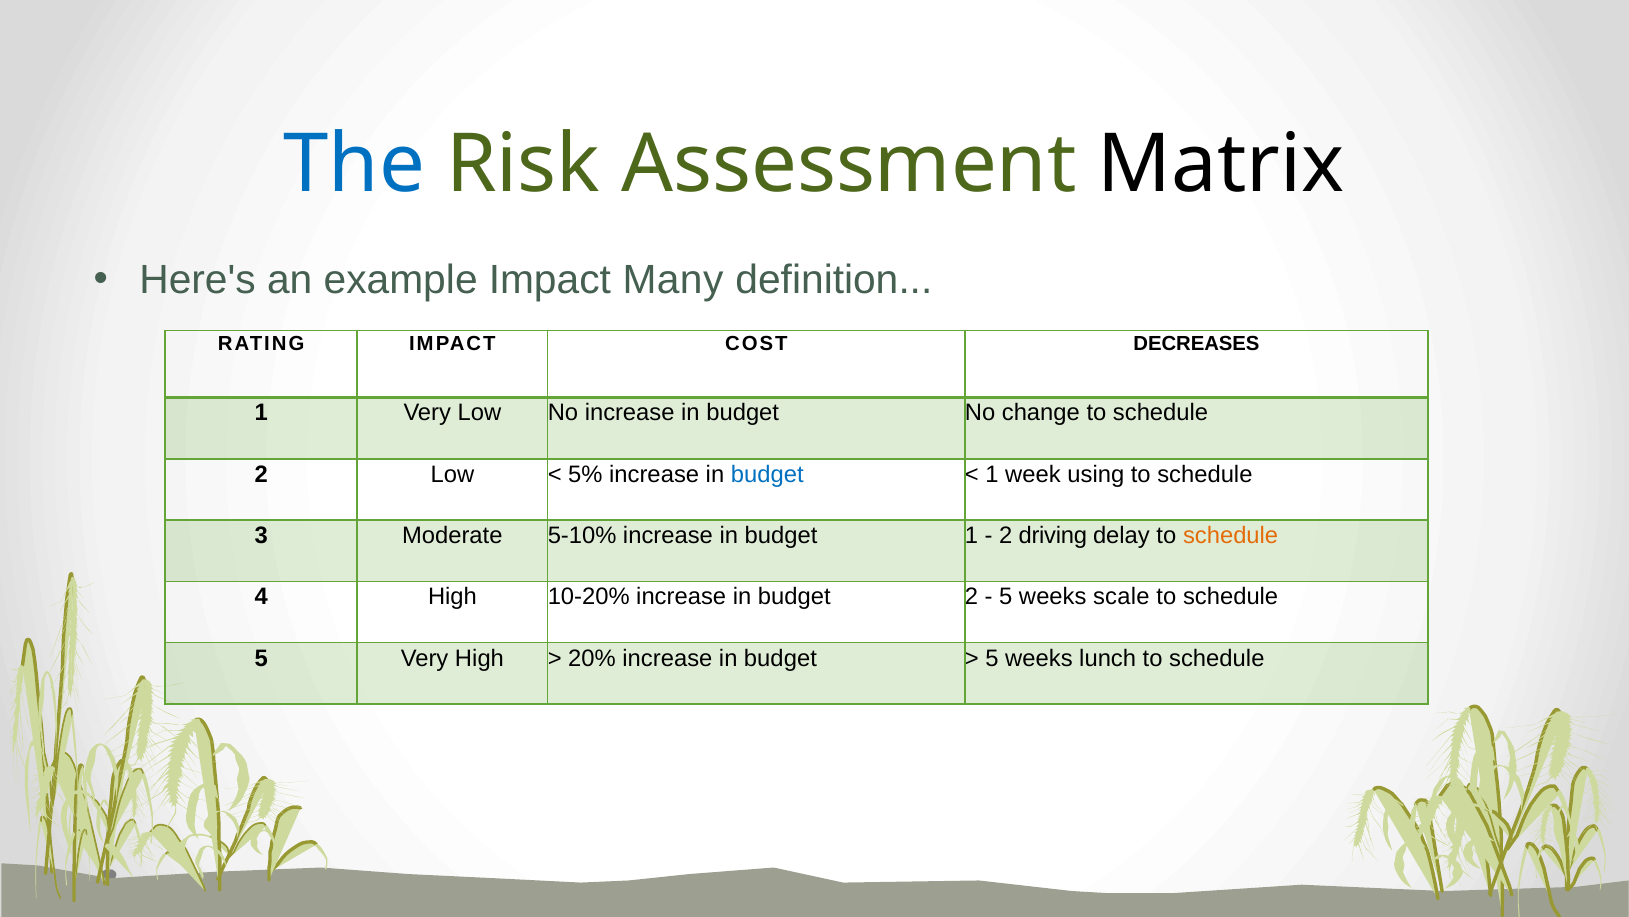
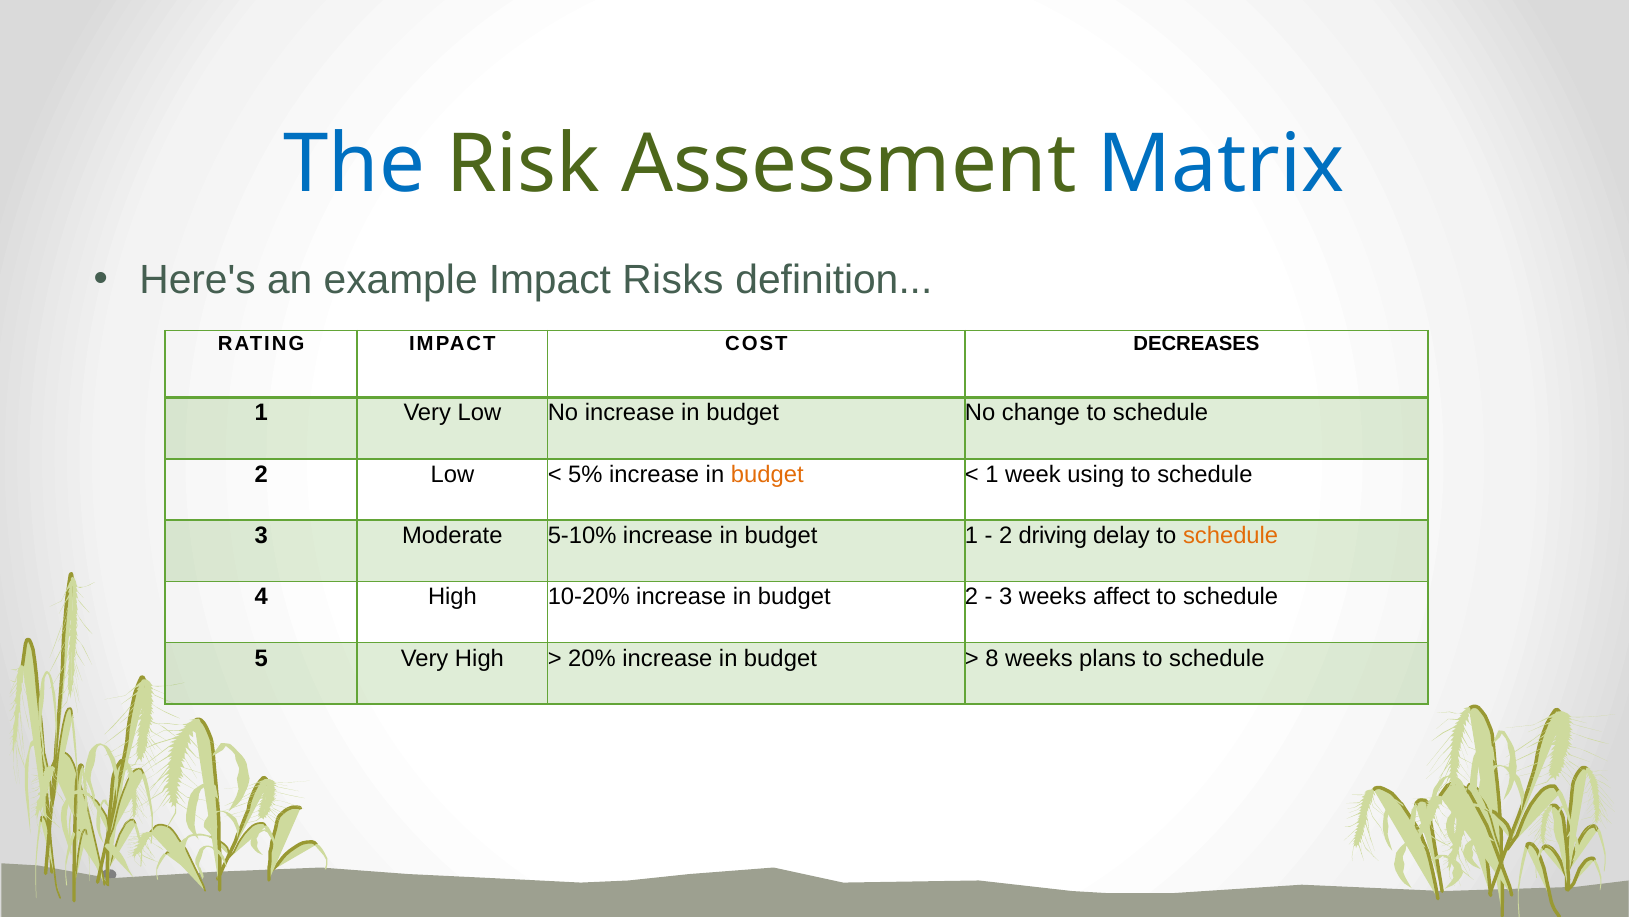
Matrix colour: black -> blue (1221, 164)
Many: Many -> Risks (673, 280)
budget colour: blue -> orange (767, 474)
5: 5 -> 3 (1006, 596)
scale: scale -> affect (1122, 596)
5: 5 -> 8 (992, 658)
lunch: lunch -> plans (1108, 658)
